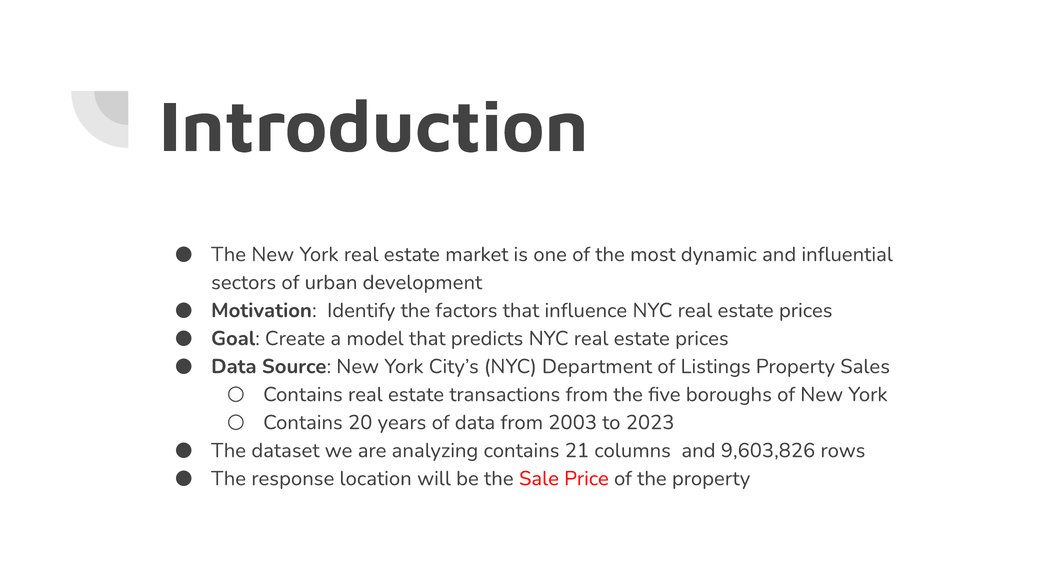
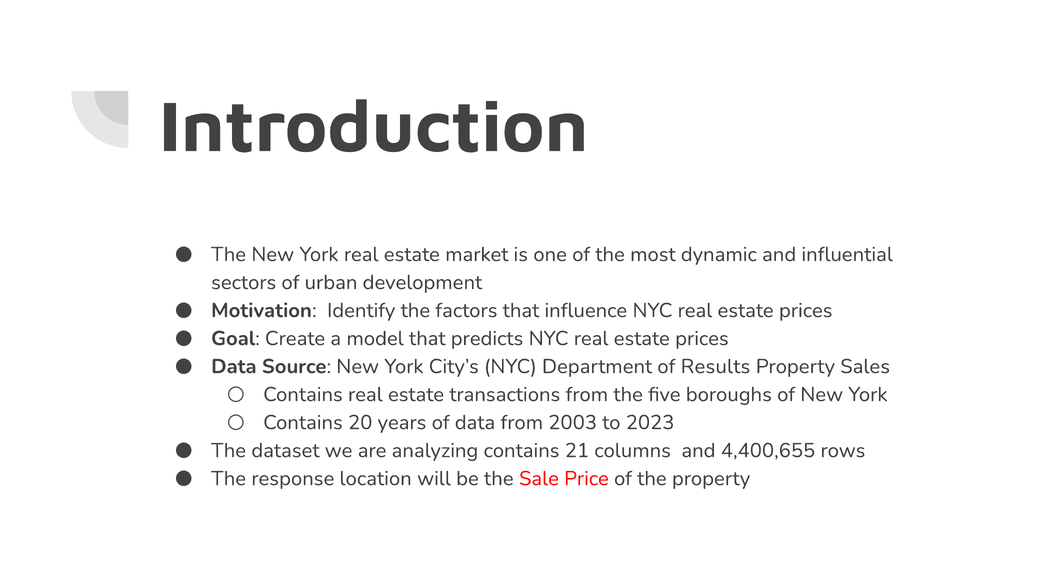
Listings: Listings -> Results (716, 367)
9,603,826: 9,603,826 -> 4,400,655 (768, 451)
